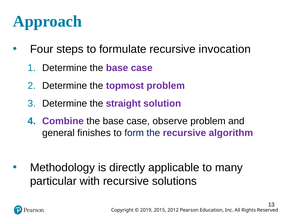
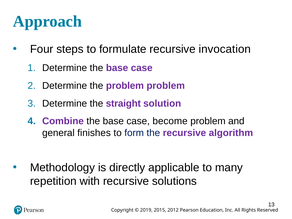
the topmost: topmost -> problem (125, 86)
observe: observe -> become (170, 121)
particular: particular -> repetition (53, 181)
